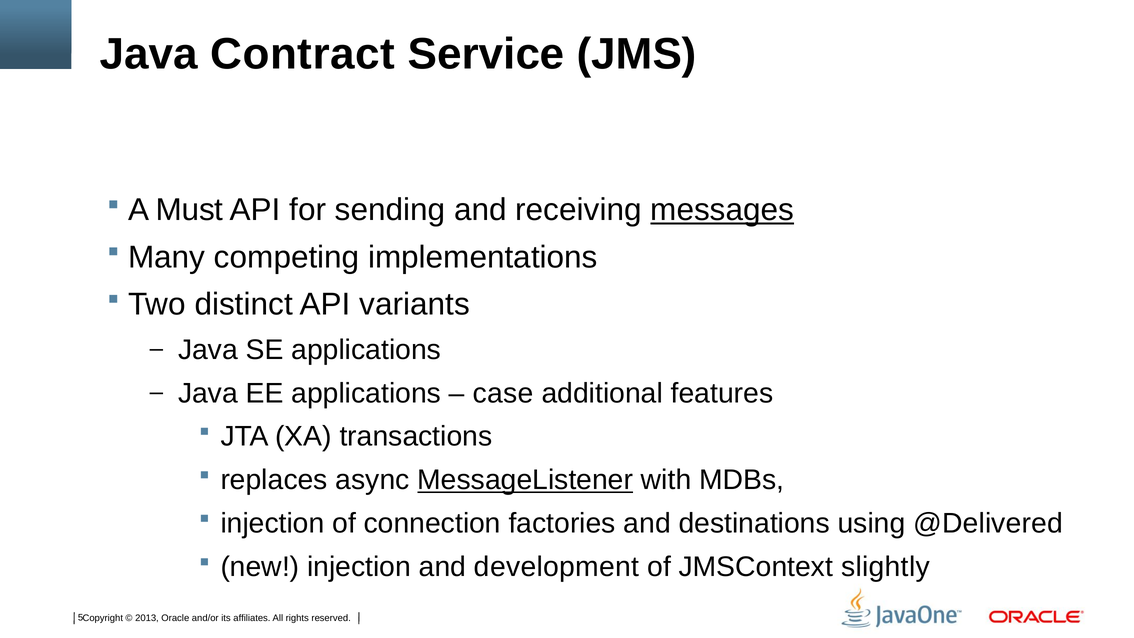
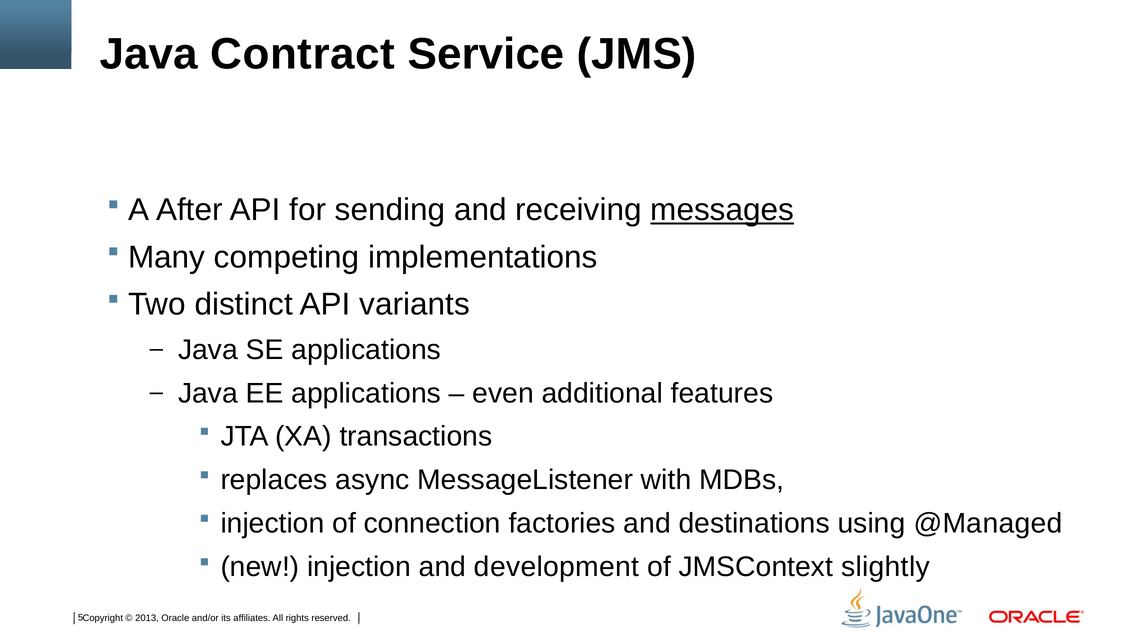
Must: Must -> After (189, 210)
case: case -> even (503, 393)
MessageListener underline: present -> none (525, 480)
@Delivered: @Delivered -> @Managed (988, 524)
